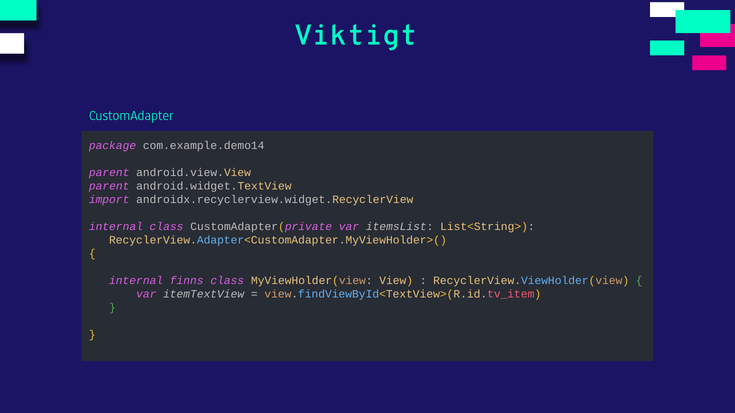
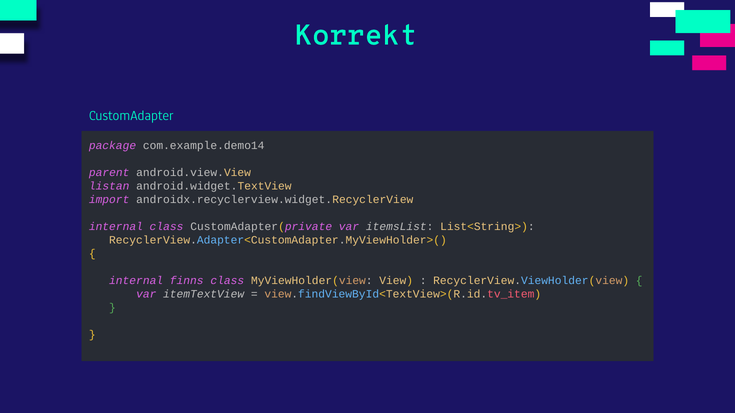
Viktigt: Viktigt -> Korrekt (356, 35)
parent: parent -> listan (109, 186)
